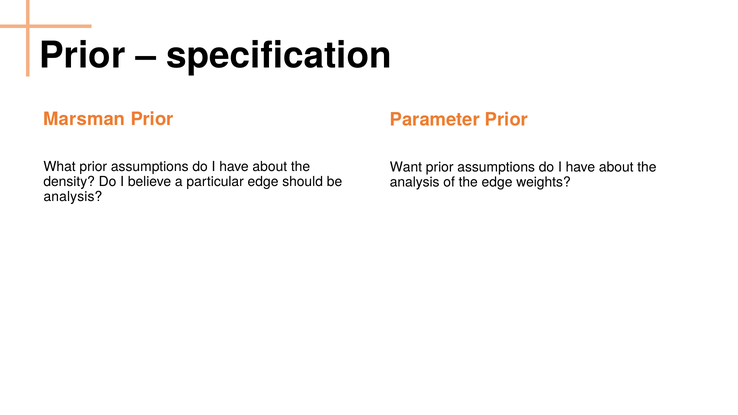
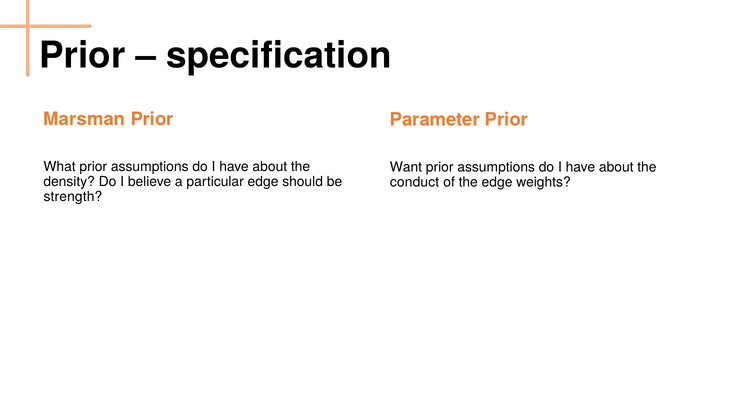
analysis: analysis -> conduct (415, 182)
analysis: analysis -> strength (73, 197)
